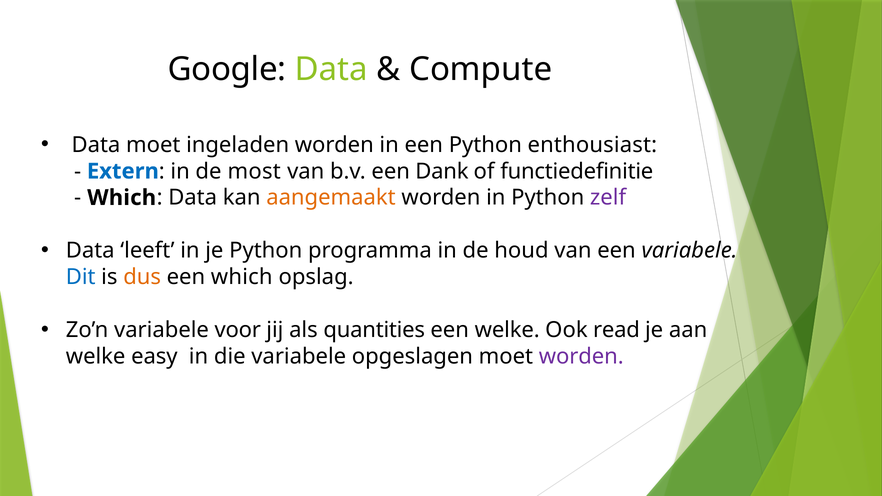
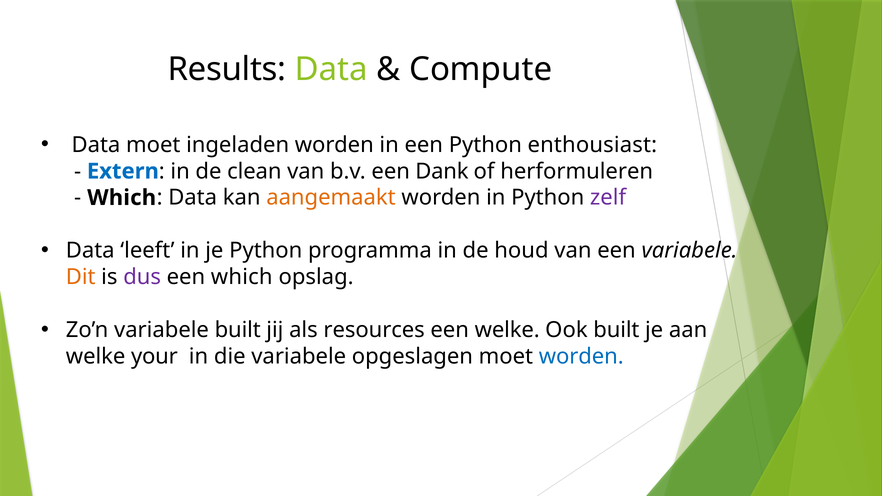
Google: Google -> Results (227, 70)
most: most -> clean (254, 171)
functiedefinitie: functiedefinitie -> herformuleren (577, 171)
Dit colour: blue -> orange (81, 277)
dus colour: orange -> purple (142, 277)
variabele voor: voor -> built (238, 330)
quantities: quantities -> resources (374, 330)
Ook read: read -> built (616, 330)
easy: easy -> your (154, 357)
worden colour: purple -> blue (581, 357)
